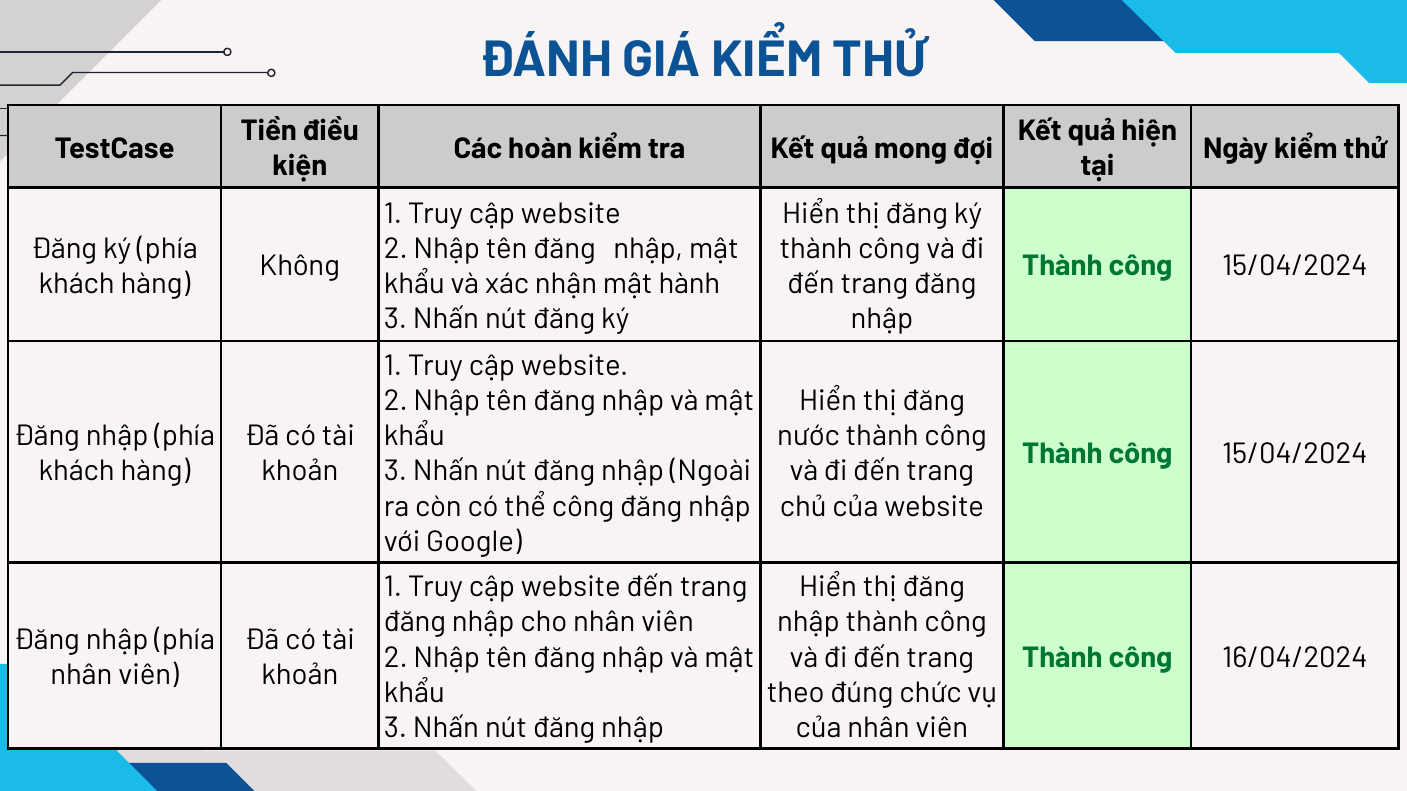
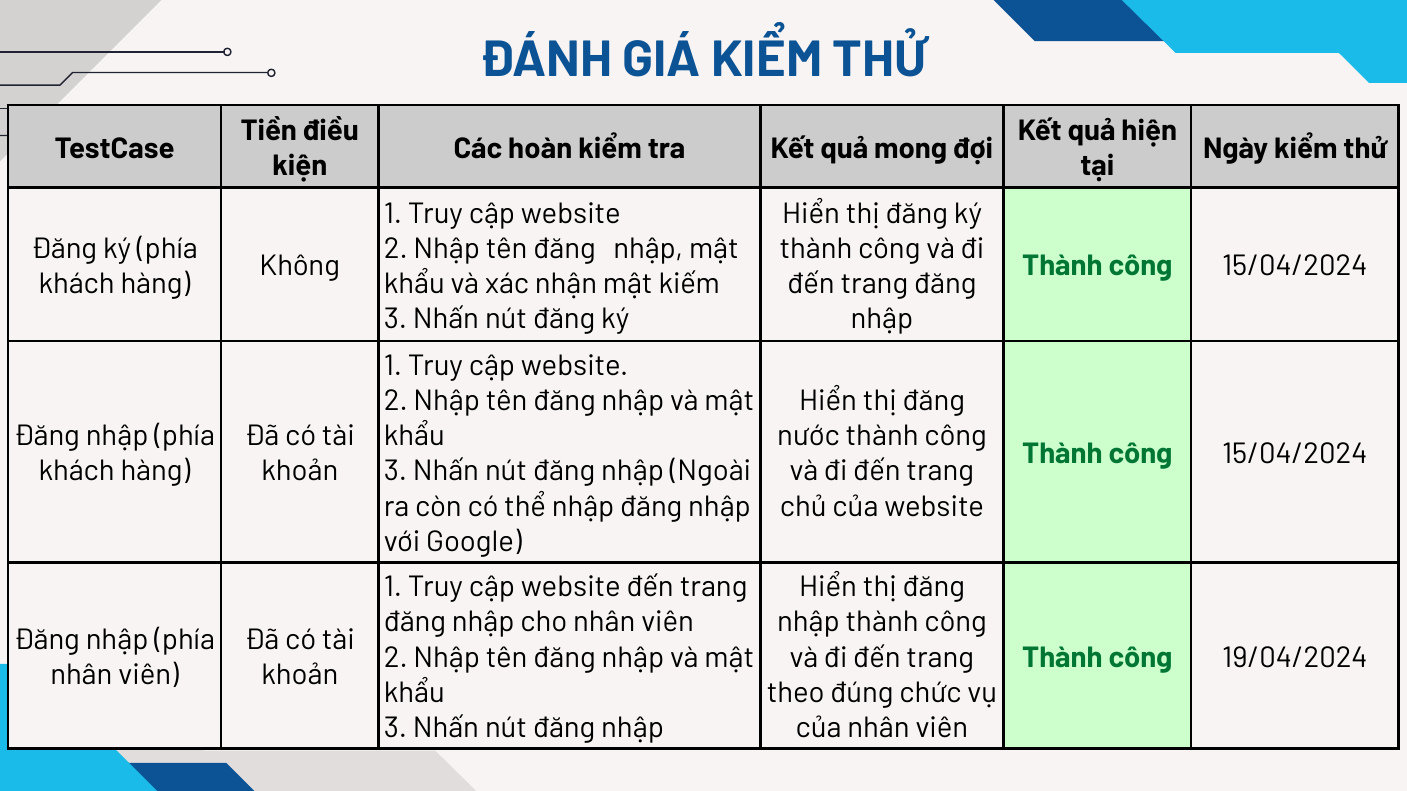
hành: hành -> kiếm (689, 284)
thể công: công -> nhập (583, 507)
16/04/2024: 16/04/2024 -> 19/04/2024 (1295, 658)
